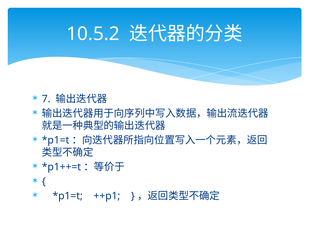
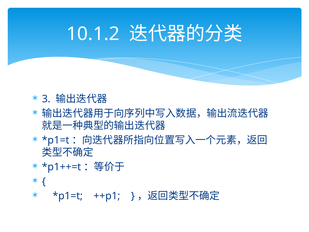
10.5.2: 10.5.2 -> 10.1.2 (93, 34)
7: 7 -> 3 (46, 99)
